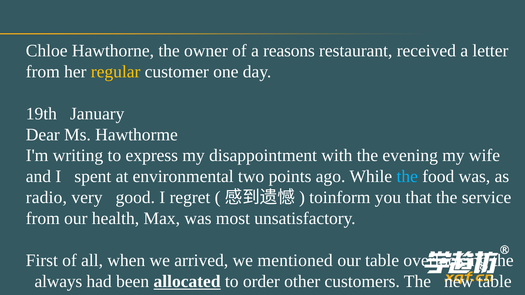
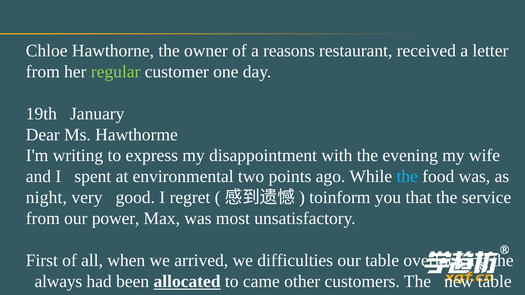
regular colour: yellow -> light green (116, 72)
radio: radio -> night (46, 198)
health: health -> power (116, 219)
we mentioned: mentioned -> difficulties (295, 261)
to order: order -> came (261, 282)
